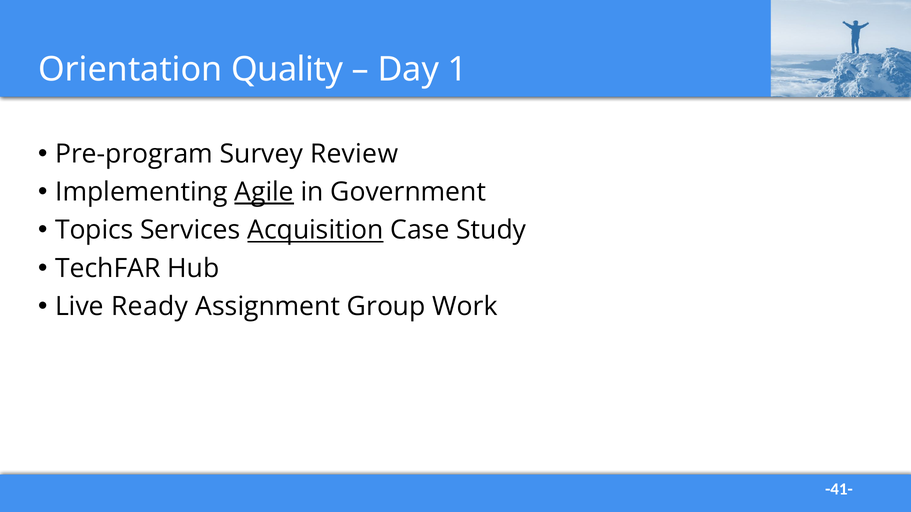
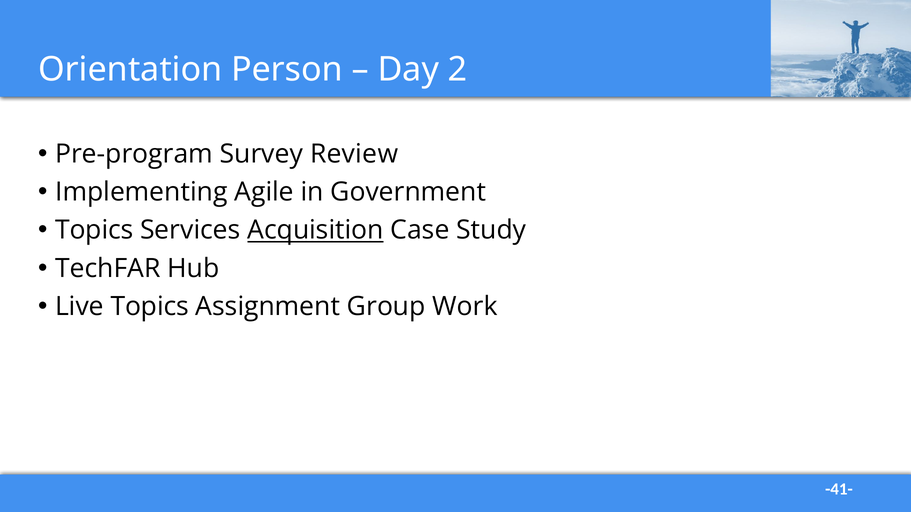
Quality: Quality -> Person (287, 69)
1: 1 -> 2 (458, 69)
Agile underline: present -> none (264, 192)
Live Ready: Ready -> Topics (150, 307)
